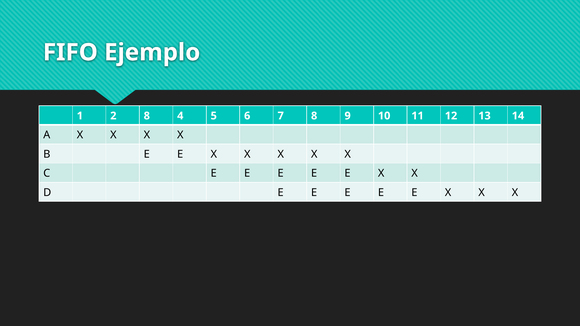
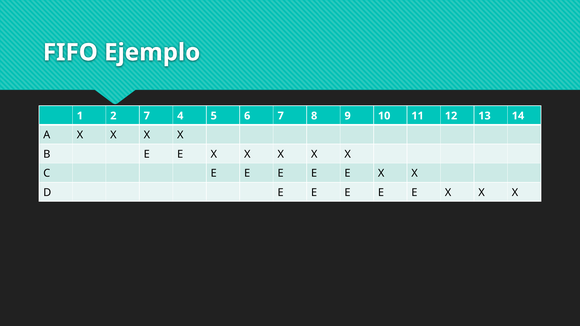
2 8: 8 -> 7 (147, 116)
